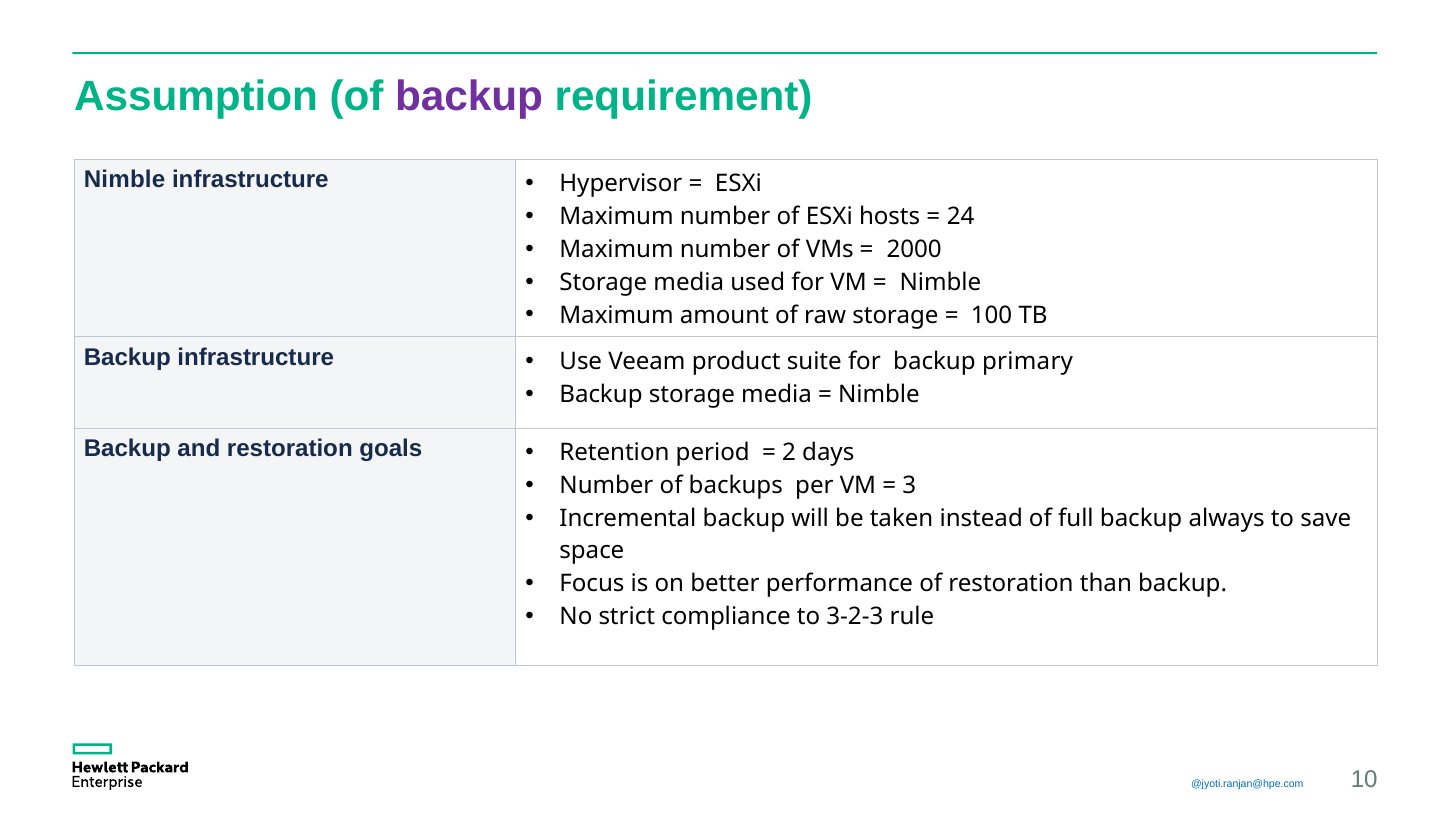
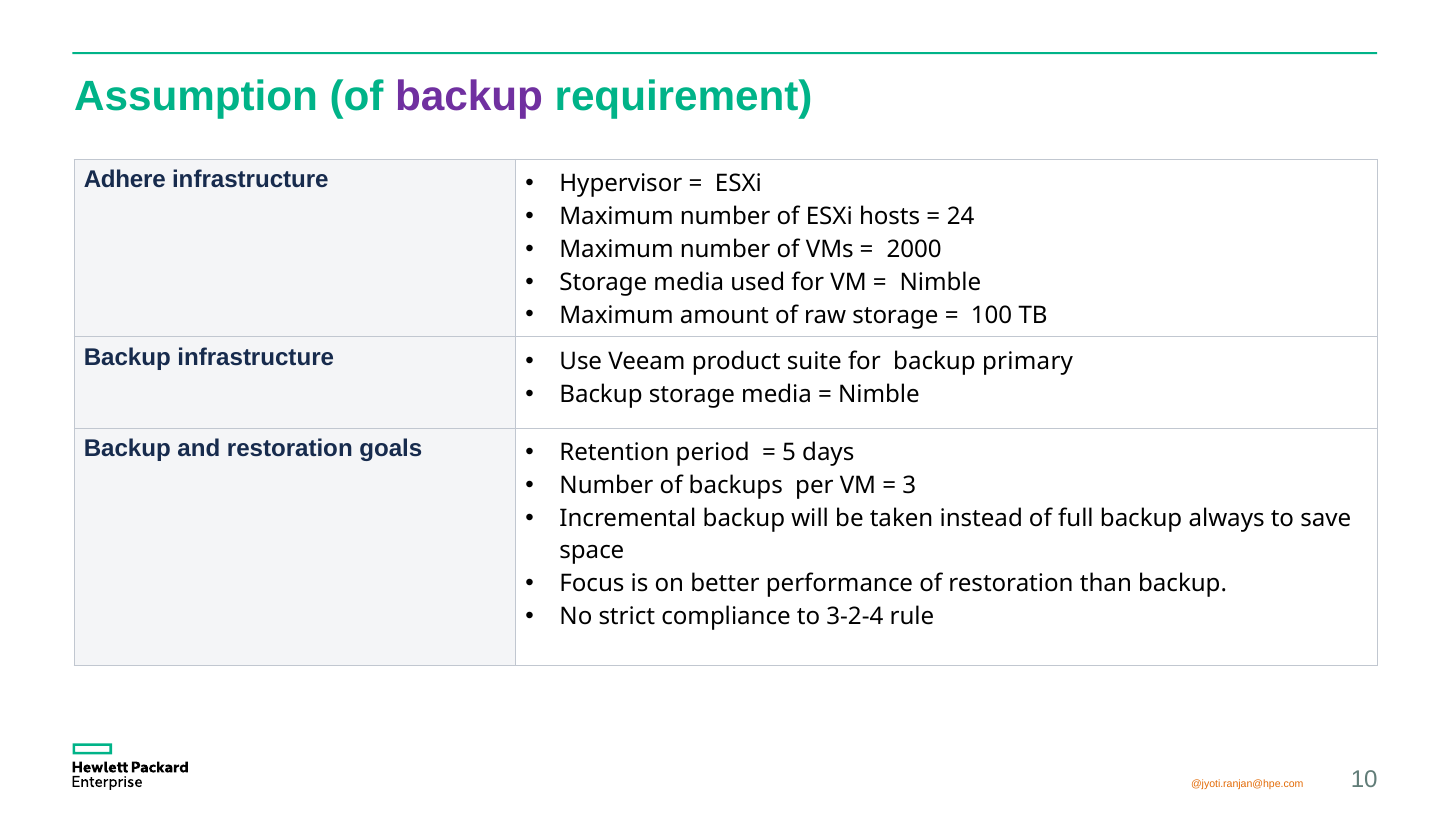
Nimble: Nimble -> Adhere (125, 180)
2: 2 -> 5 (789, 452)
3-2-3: 3-2-3 -> 3-2-4 (855, 616)
@jyoti.ranjan@hpe.com colour: blue -> orange (1247, 784)
